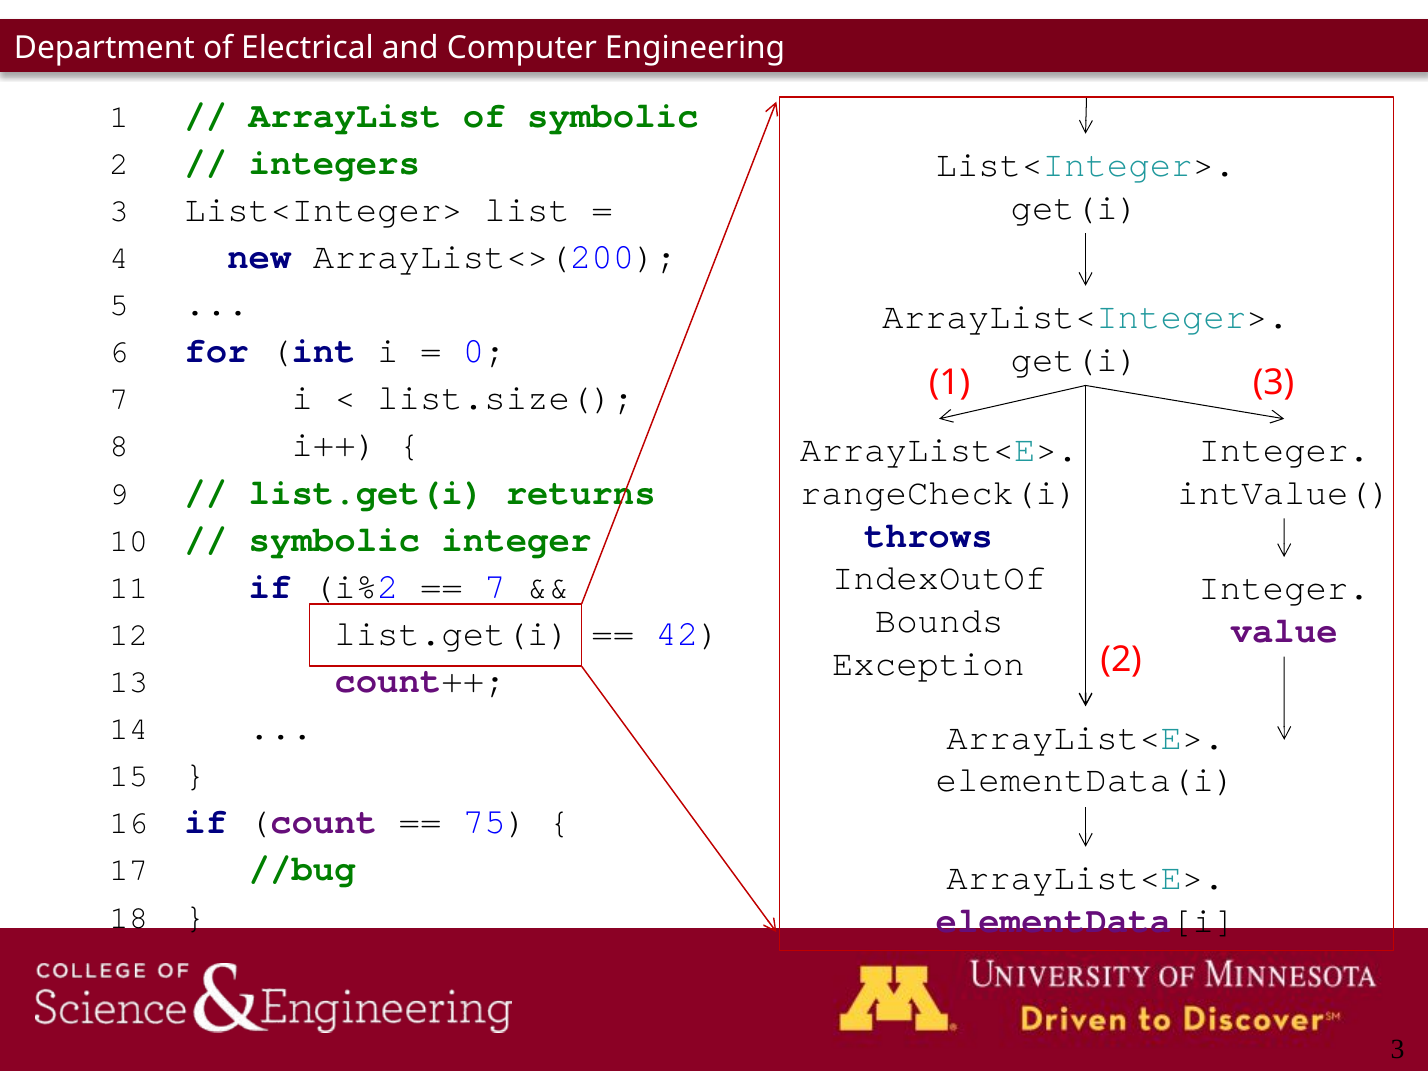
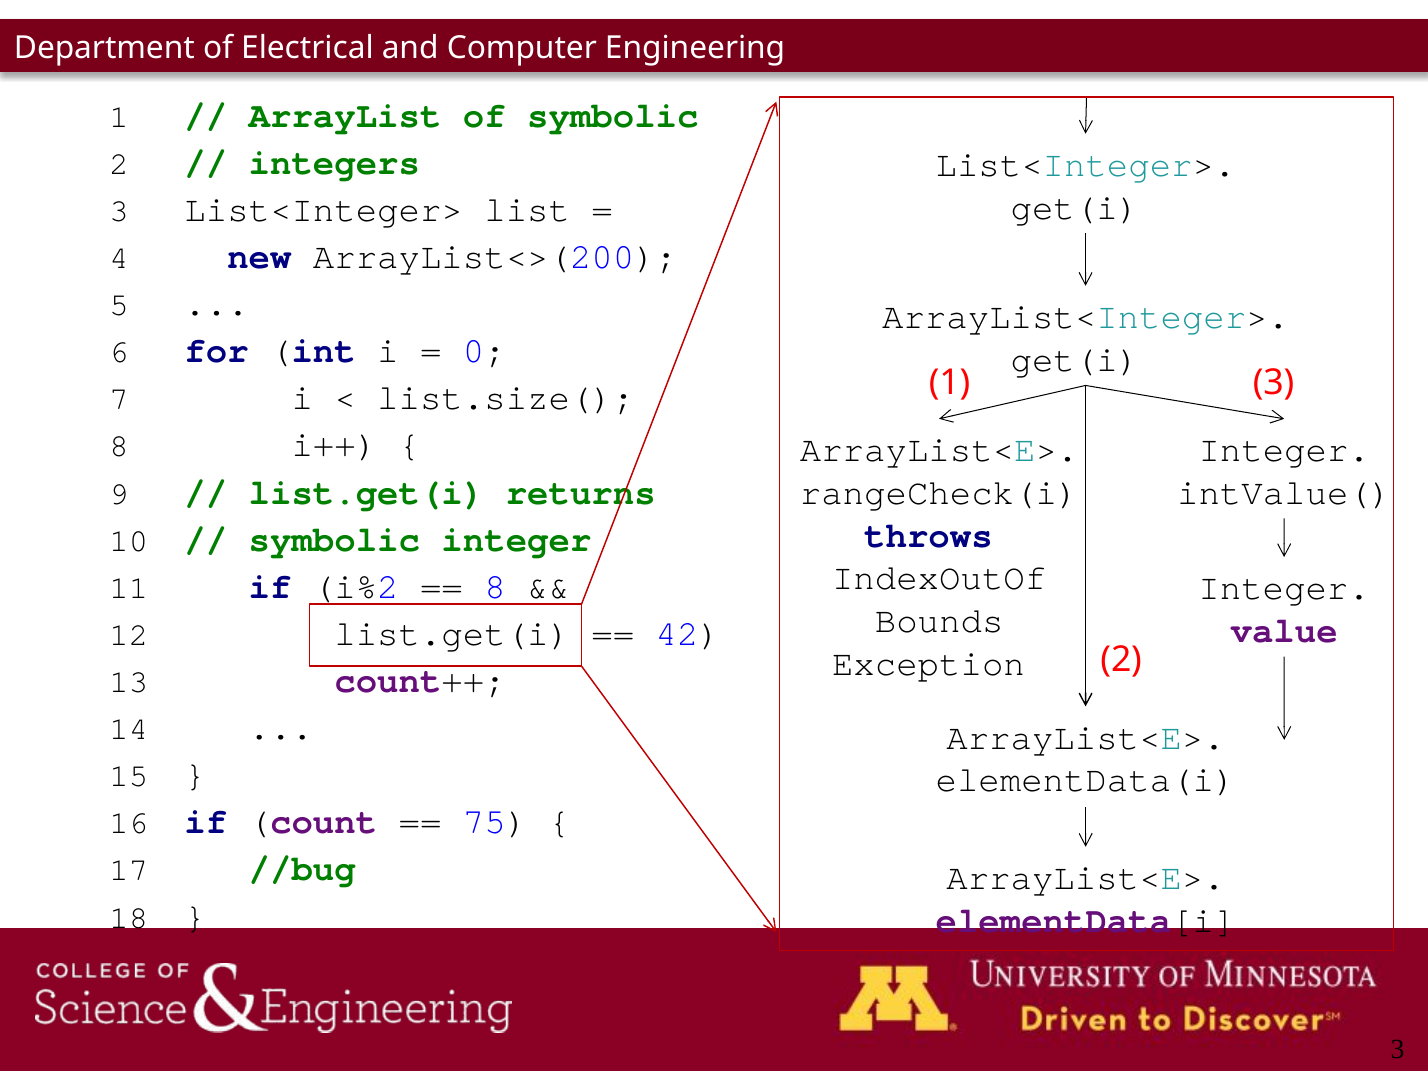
7: 7 -> 8 (495, 587)
